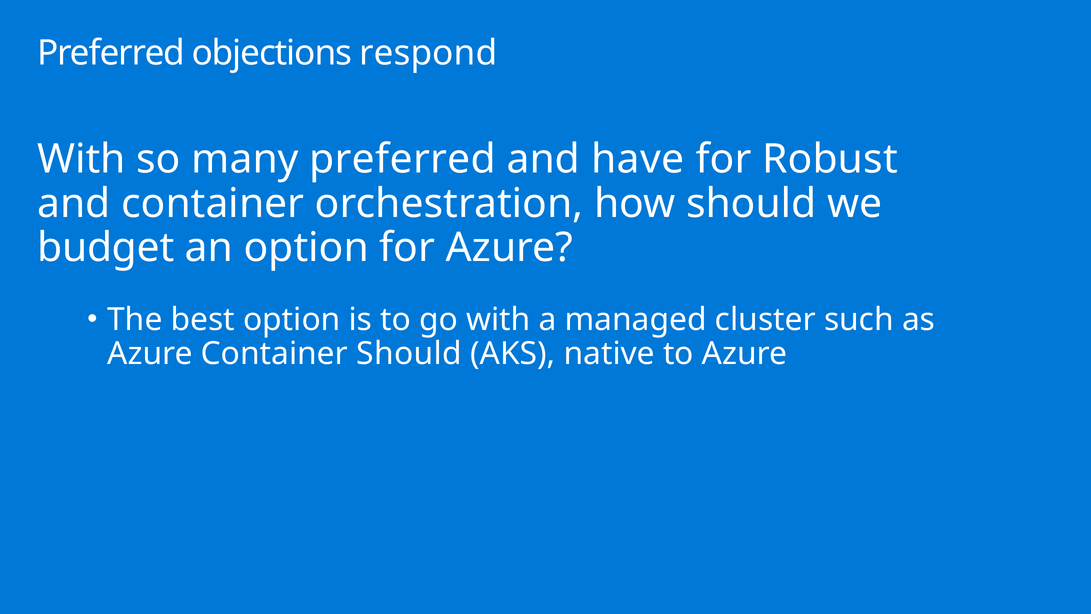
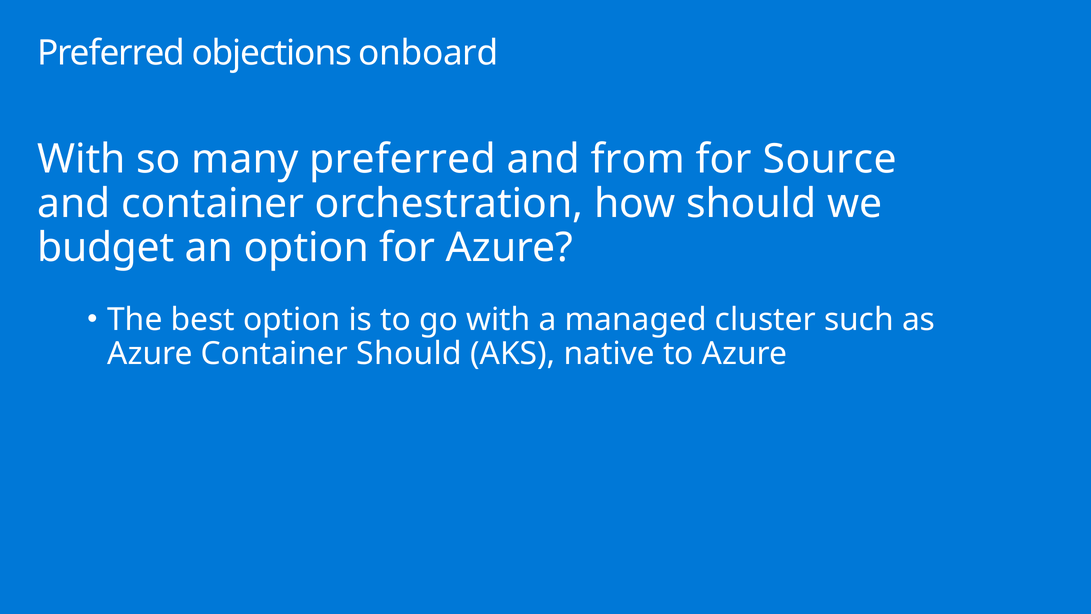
respond: respond -> onboard (428, 53)
have: have -> from (638, 159)
Robust: Robust -> Source (830, 159)
